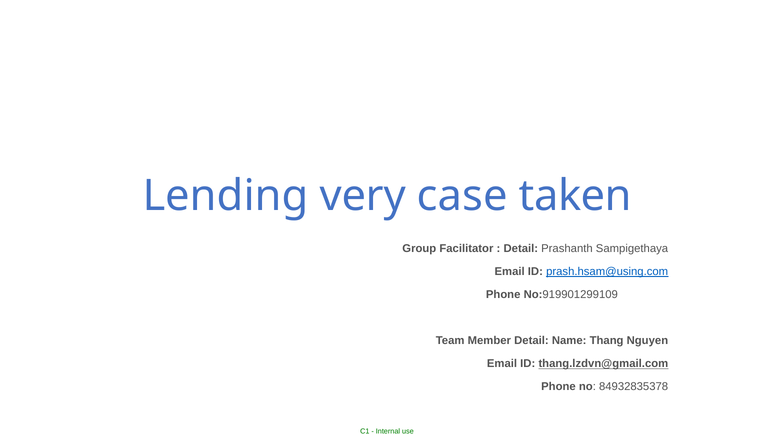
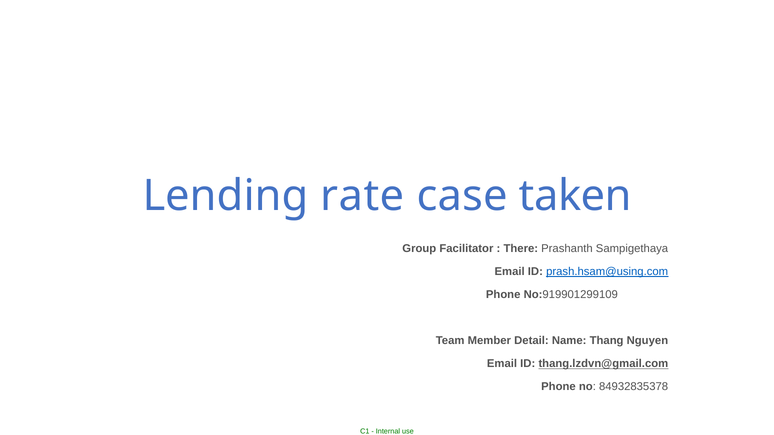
very: very -> rate (362, 196)
Detail: Detail -> There (521, 249)
